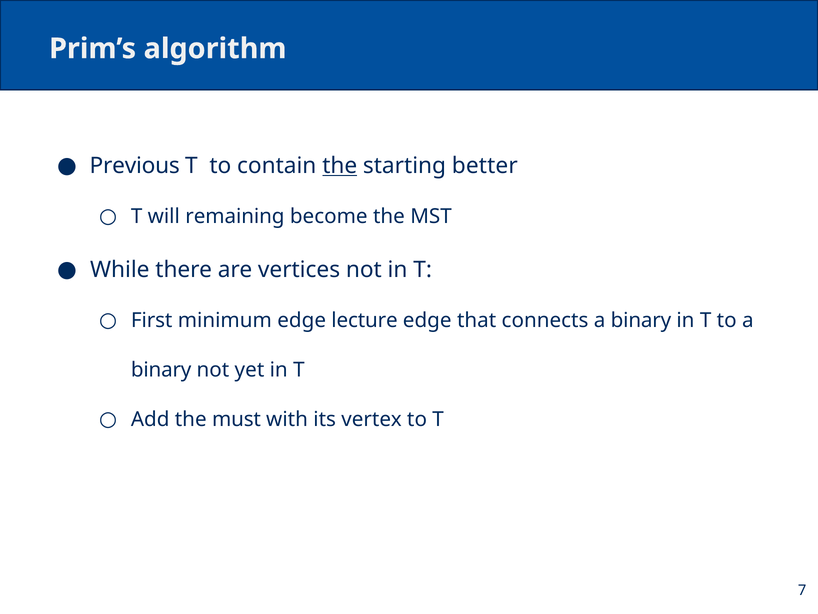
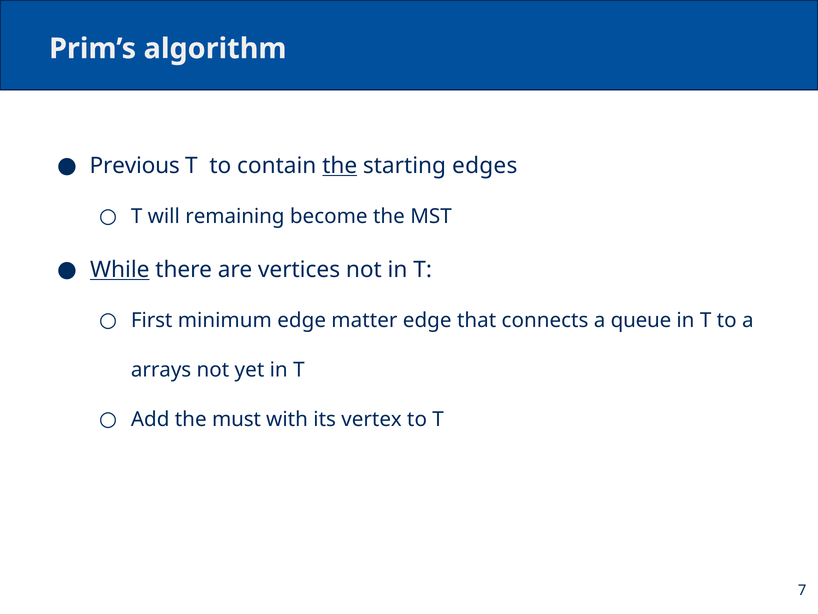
better: better -> edges (485, 166)
While underline: none -> present (120, 270)
lecture: lecture -> matter (364, 320)
connects a binary: binary -> queue (641, 320)
binary: binary -> arrays (161, 370)
